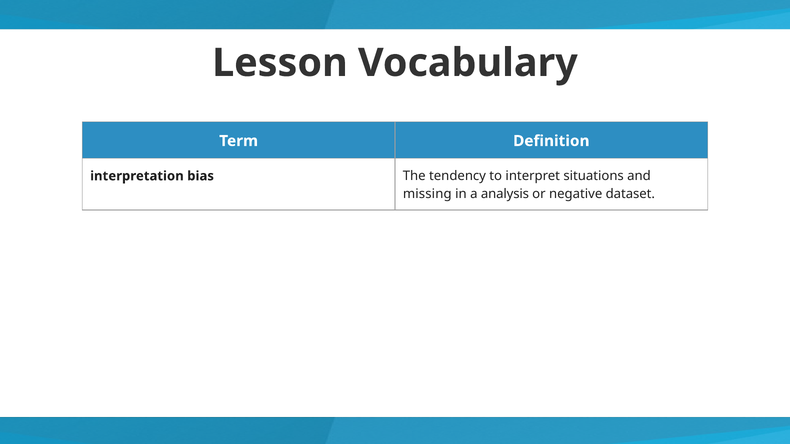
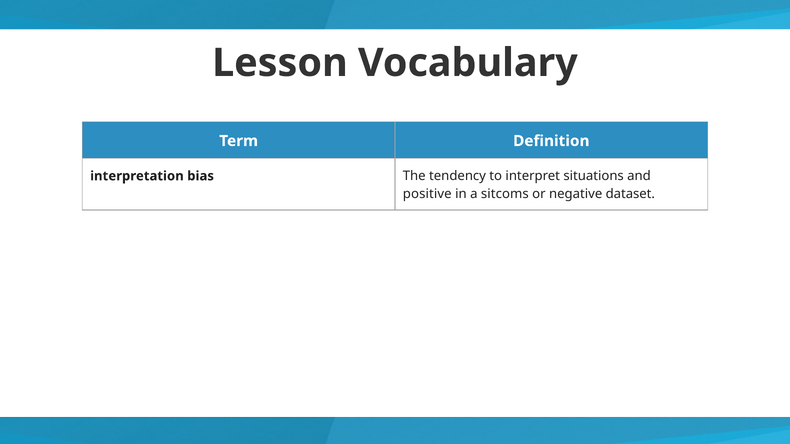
missing: missing -> positive (427, 194)
analysis: analysis -> sitcoms (505, 194)
